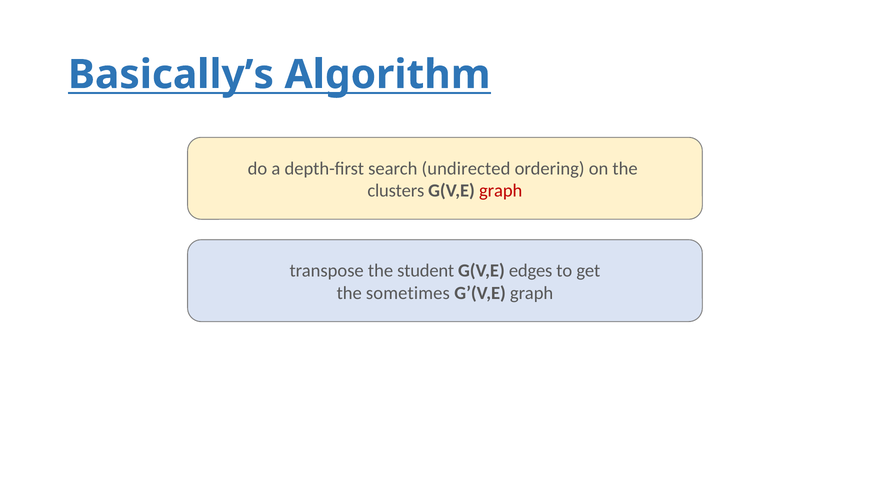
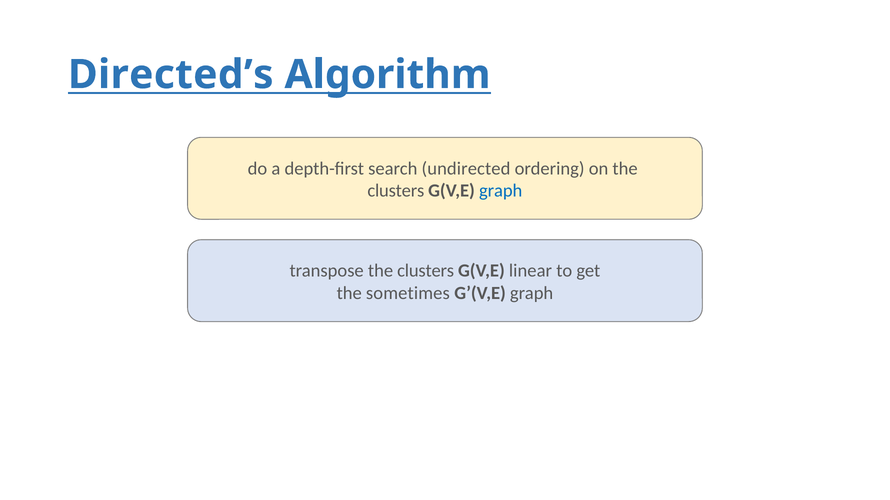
Basically’s: Basically’s -> Directed’s (171, 75)
graph colour: red -> blue (501, 191)
transpose the student: student -> clusters (426, 271)
edges: edges -> linear (530, 271)
